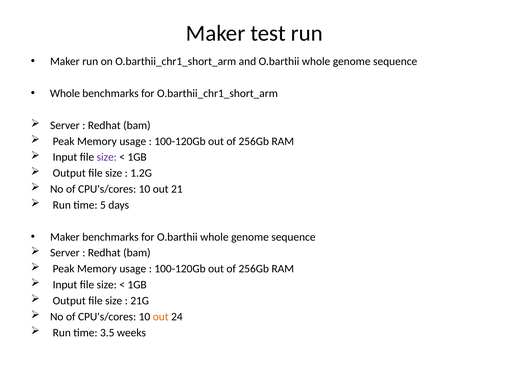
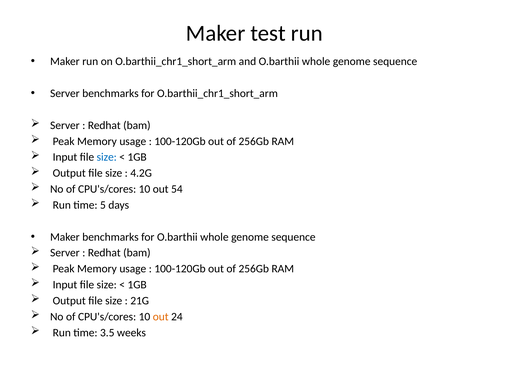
Whole: Whole -> Server (65, 94)
size colour: purple -> blue (107, 157)
1.2G: 1.2G -> 4.2G (141, 173)
21: 21 -> 54 (177, 189)
